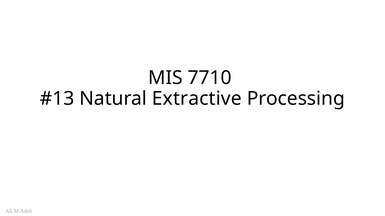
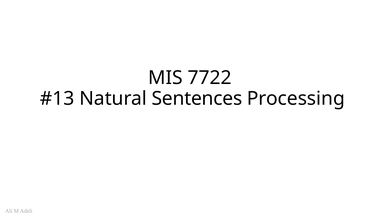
7710: 7710 -> 7722 (210, 78)
Extractive: Extractive -> Sentences (197, 99)
